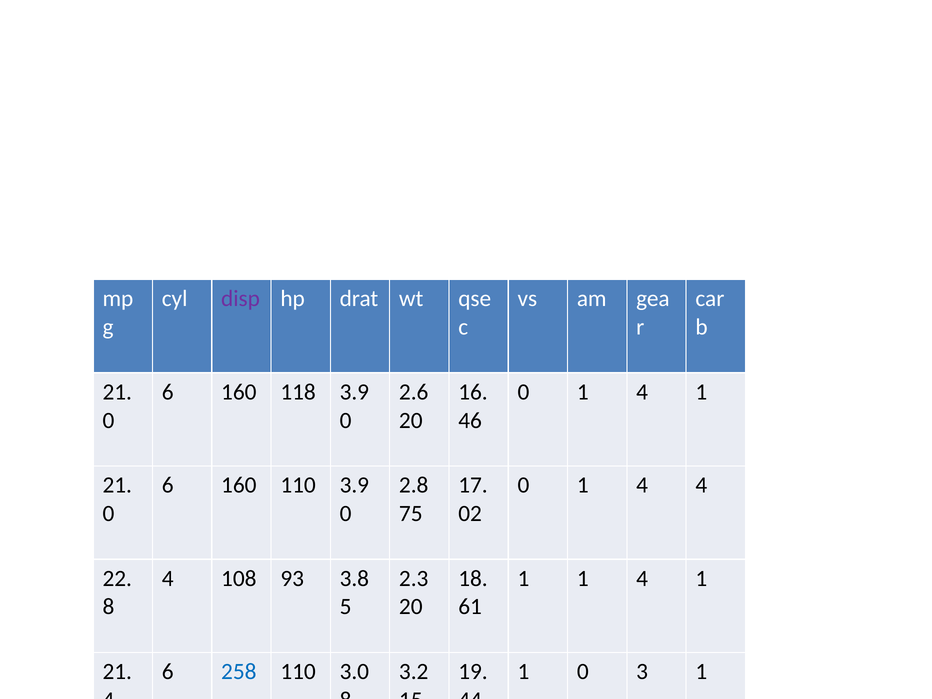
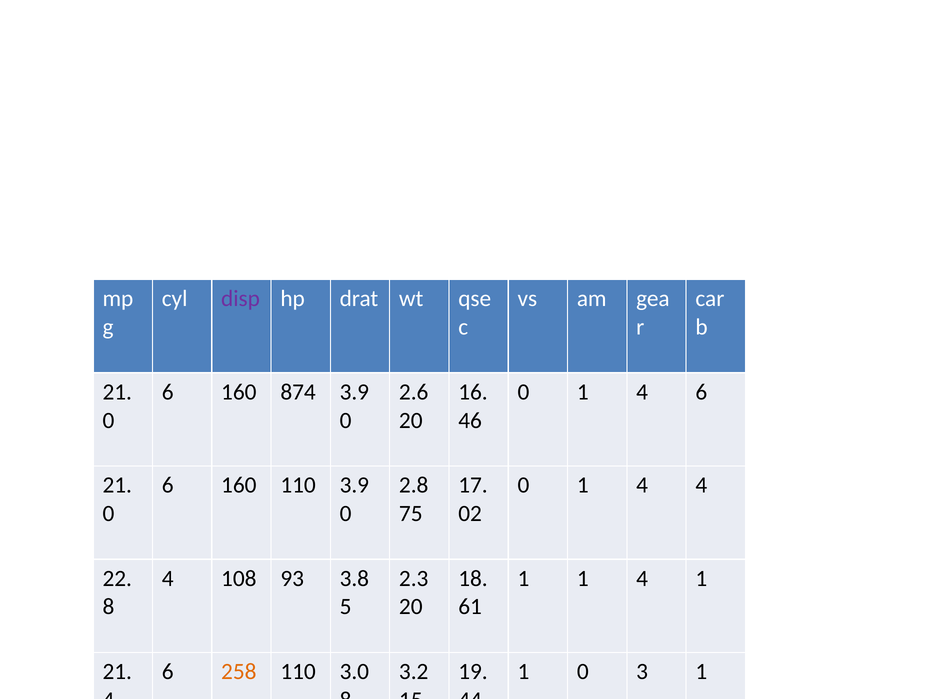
118: 118 -> 874 (298, 392)
0 1 4 1: 1 -> 6 (701, 392)
258 colour: blue -> orange (239, 672)
